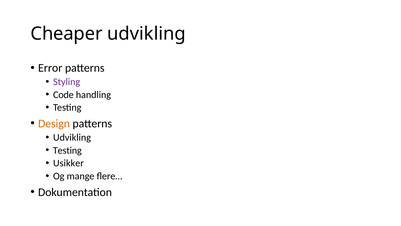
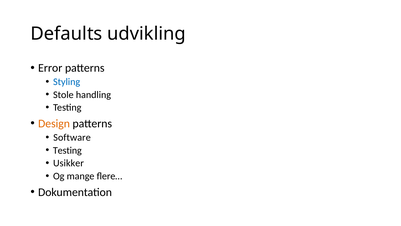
Cheaper: Cheaper -> Defaults (67, 34)
Styling colour: purple -> blue (67, 82)
Code: Code -> Stole (63, 95)
Udvikling: Udvikling -> Software (72, 137)
